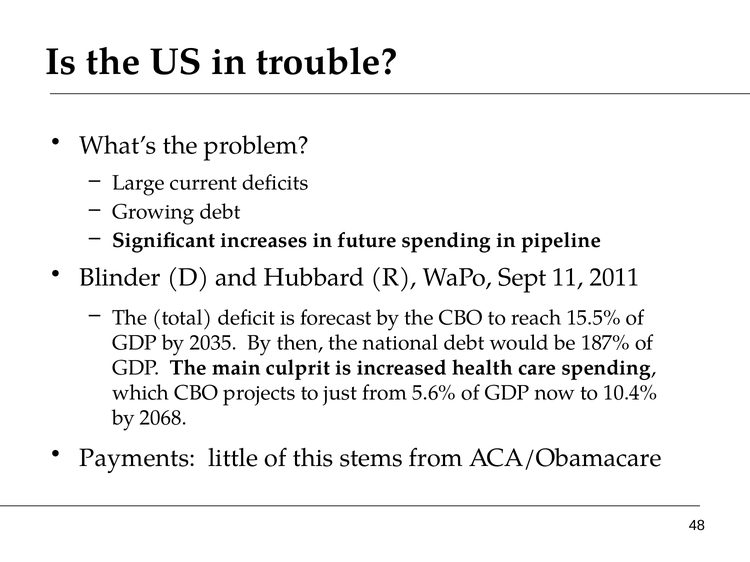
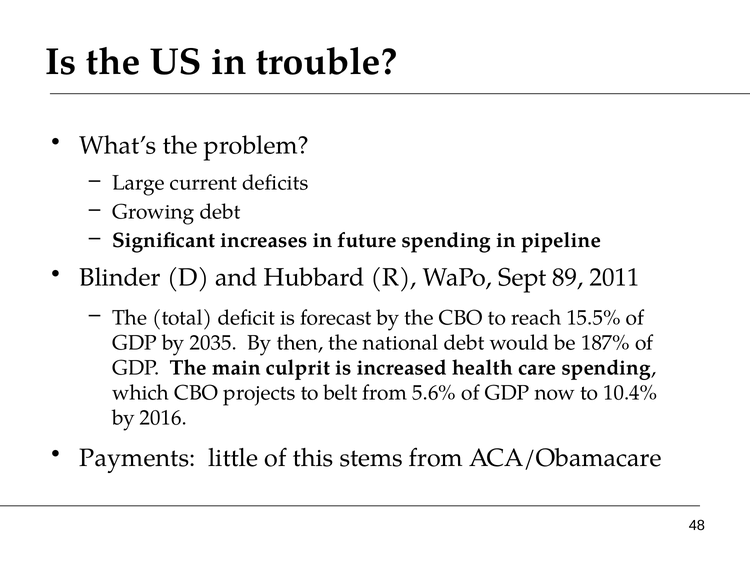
11: 11 -> 89 (568, 278)
just: just -> belt (340, 393)
2068: 2068 -> 2016 (163, 418)
